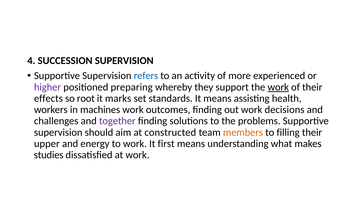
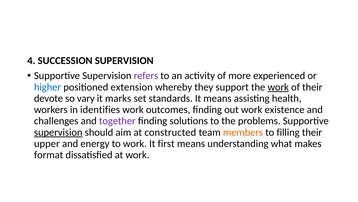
refers colour: blue -> purple (146, 76)
higher colour: purple -> blue (48, 87)
preparing: preparing -> extension (132, 87)
effects: effects -> devote (48, 98)
root: root -> vary (86, 98)
machines: machines -> identifies (100, 109)
decisions: decisions -> existence (285, 109)
supervision underline: none -> present (58, 132)
studies: studies -> format (49, 154)
